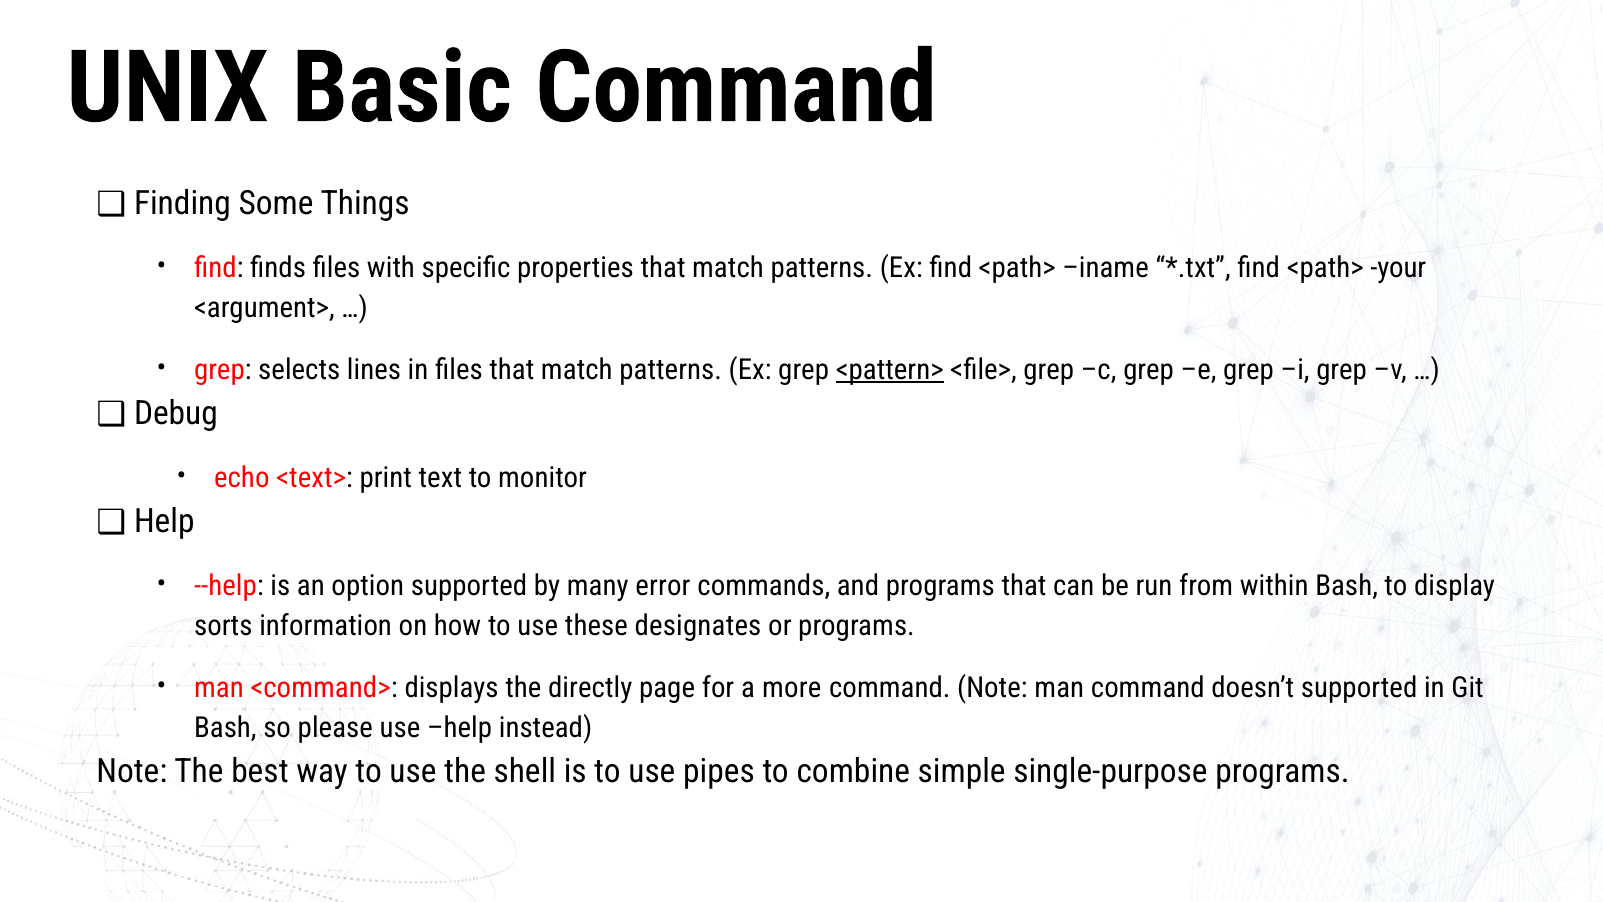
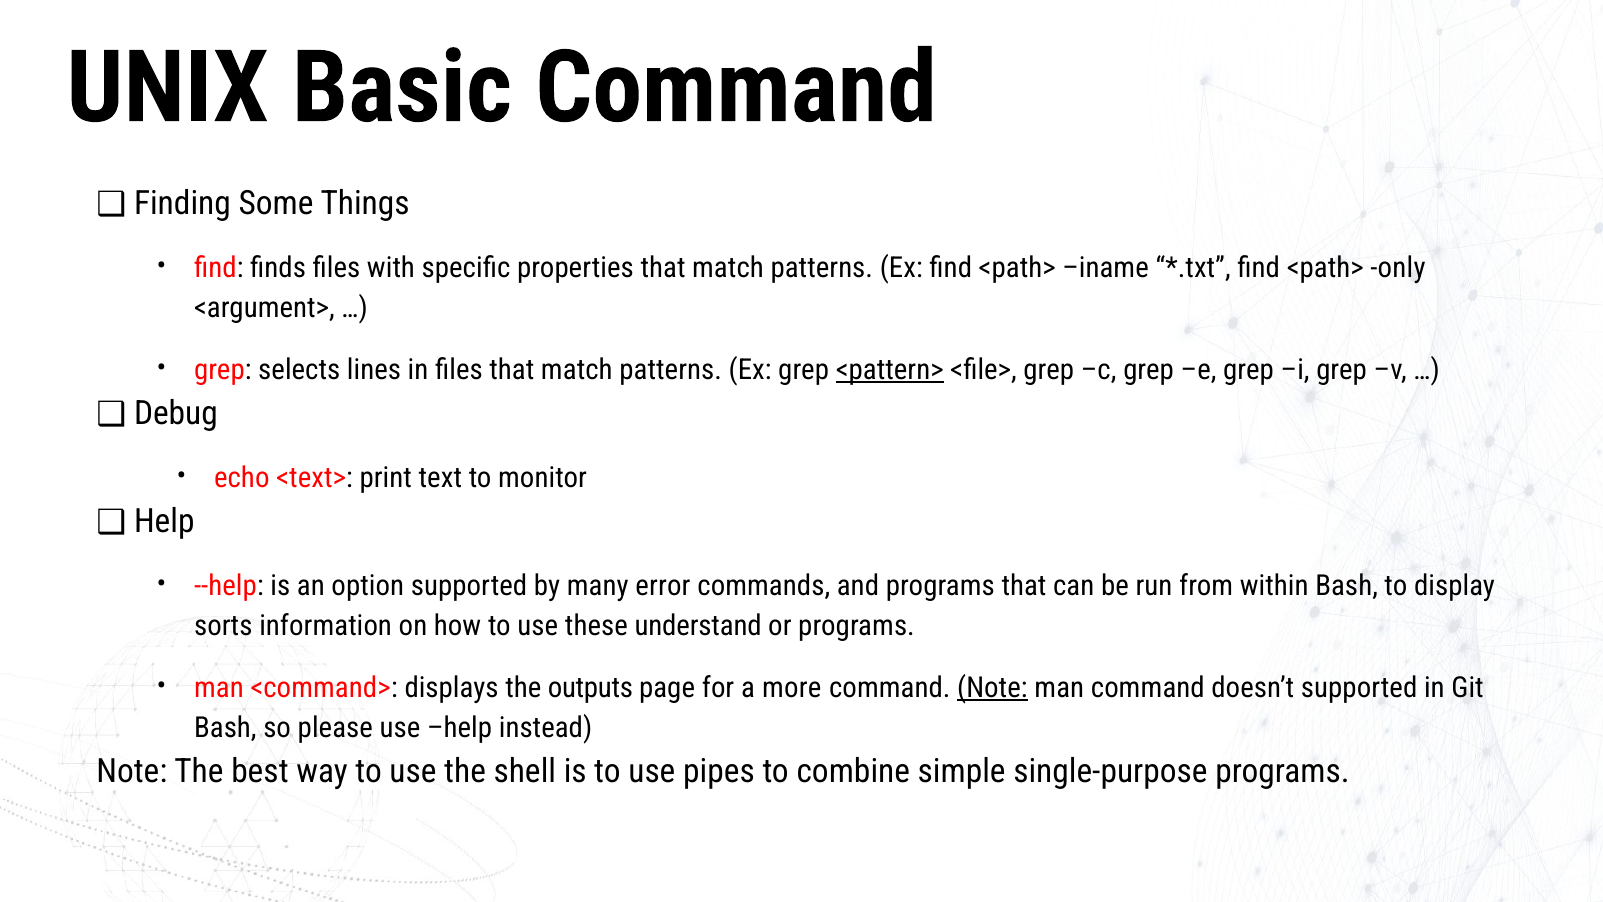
your: your -> only (1398, 268)
designates: designates -> understand (698, 625)
directly: directly -> outputs (590, 688)
Note underline: none -> present (992, 688)
